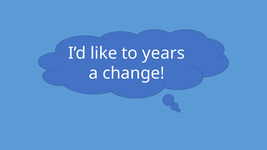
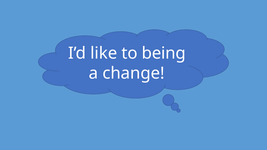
years: years -> being (164, 53)
